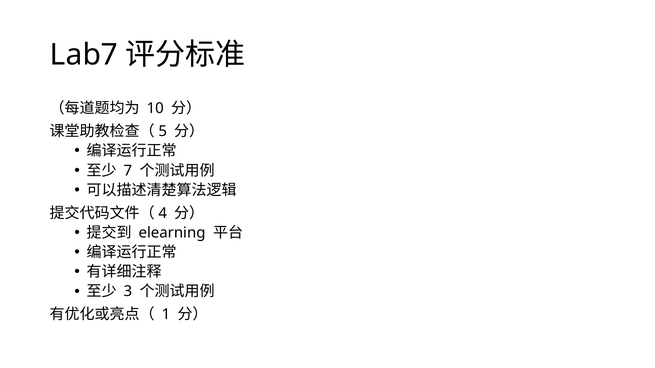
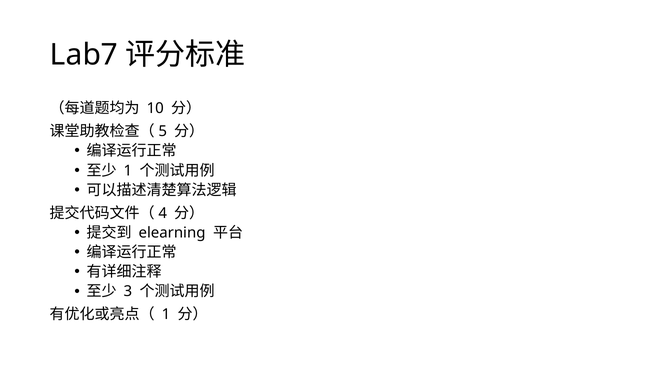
7: 7 -> 1 (128, 171)
